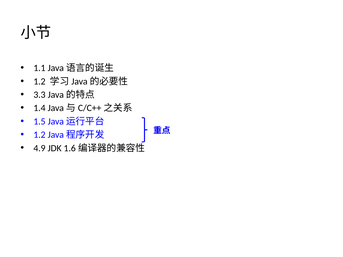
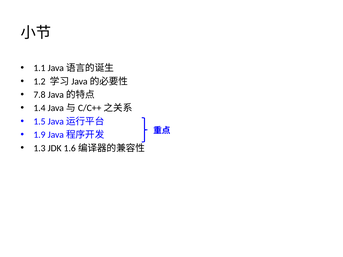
3.3: 3.3 -> 7.8 (39, 95)
1.2: 1.2 -> 1.9 (39, 135)
4.9: 4.9 -> 1.3 (39, 148)
